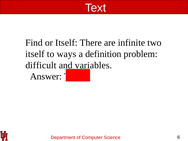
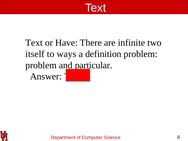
Find: Find -> Text (34, 43)
or Itself: Itself -> Have (66, 43)
difficult: difficult -> problem (41, 65)
variables: variables -> particular (94, 65)
